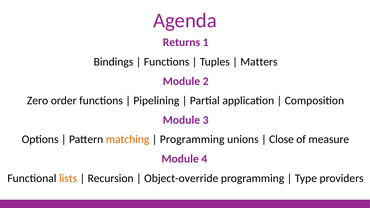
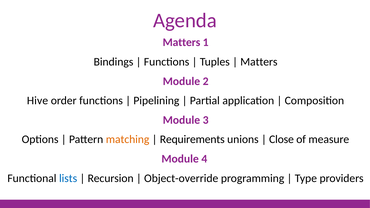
Returns: Returns -> Matters (181, 42)
Zero: Zero -> Hive (37, 101)
Programming: Programming -> Requirements (192, 140)
lists colour: orange -> blue (68, 178)
